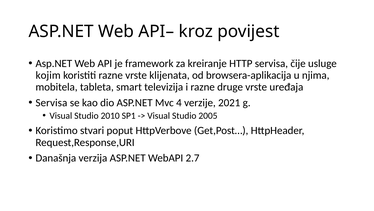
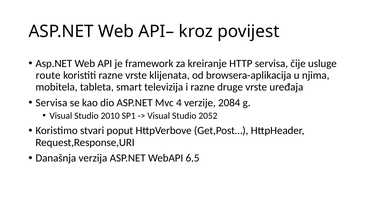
kojim: kojim -> route (48, 75)
2021: 2021 -> 2084 (229, 102)
2005: 2005 -> 2052 (208, 115)
2.7: 2.7 -> 6.5 (193, 158)
